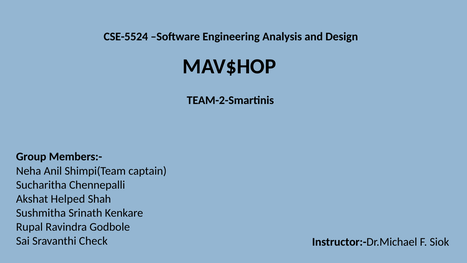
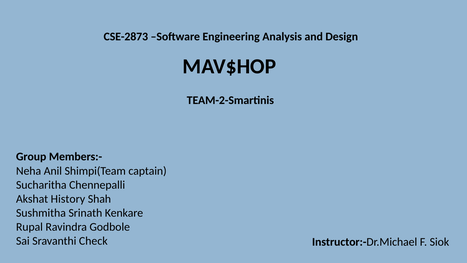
CSE-5524: CSE-5524 -> CSE-2873 (126, 37)
Helped: Helped -> History (68, 199)
